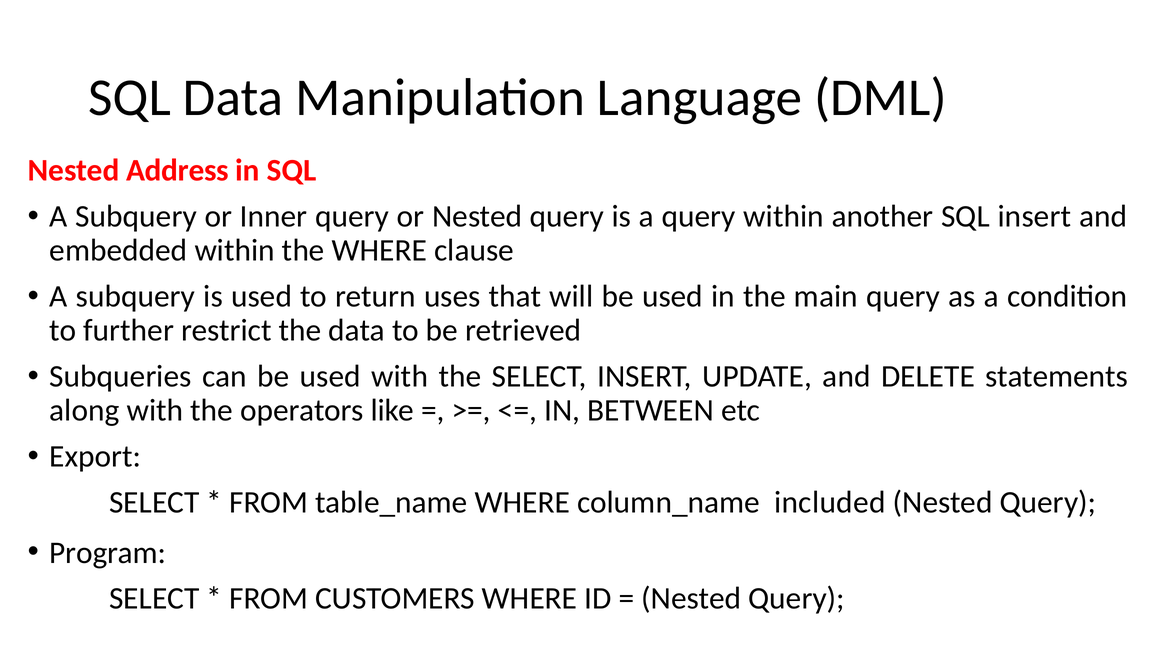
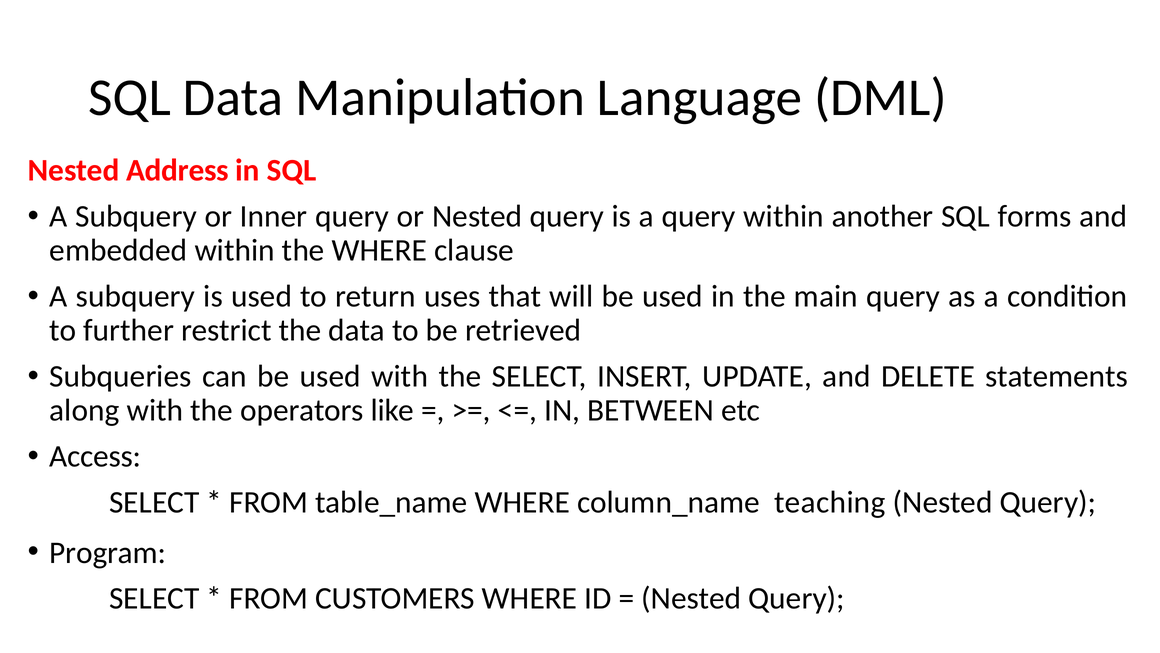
SQL insert: insert -> forms (1035, 216)
Export: Export -> Access (95, 456)
included: included -> teaching (830, 502)
